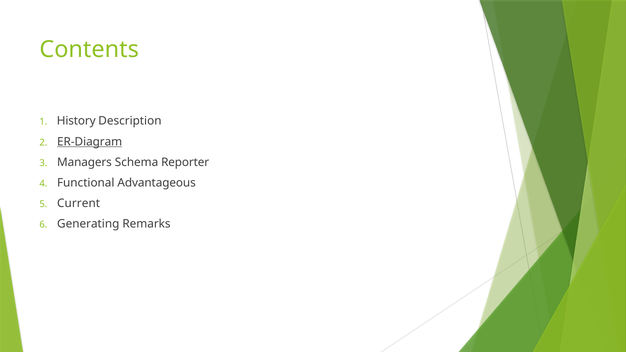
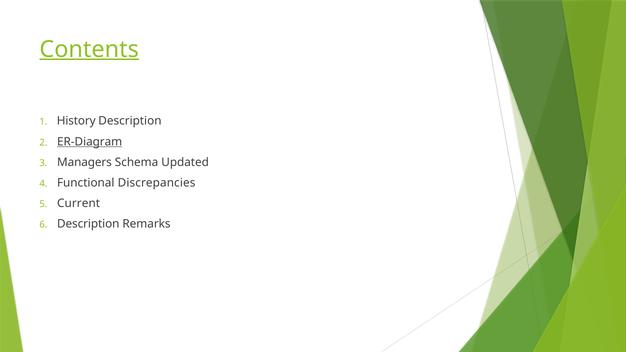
Contents underline: none -> present (89, 49)
Reporter: Reporter -> Updated (185, 162)
Advantageous: Advantageous -> Discrepancies (157, 183)
Generating: Generating -> Description (88, 224)
